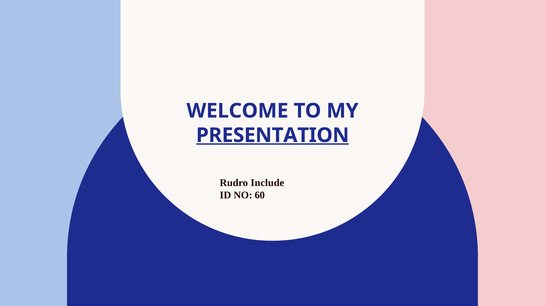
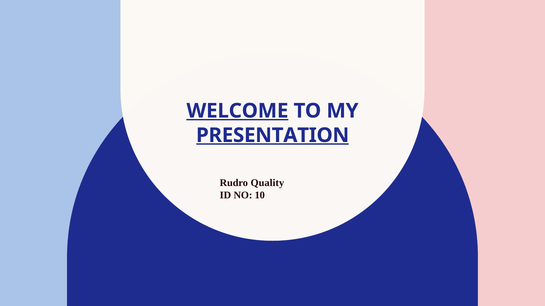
WELCOME underline: none -> present (237, 111)
Include: Include -> Quality (267, 183)
60: 60 -> 10 (260, 195)
